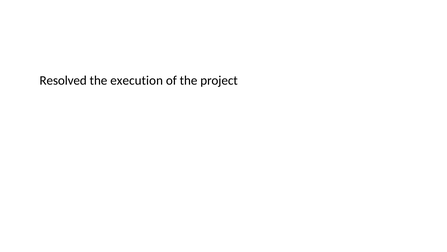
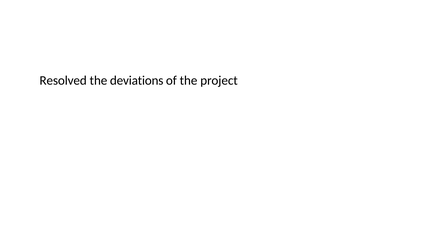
execution: execution -> deviations (137, 80)
